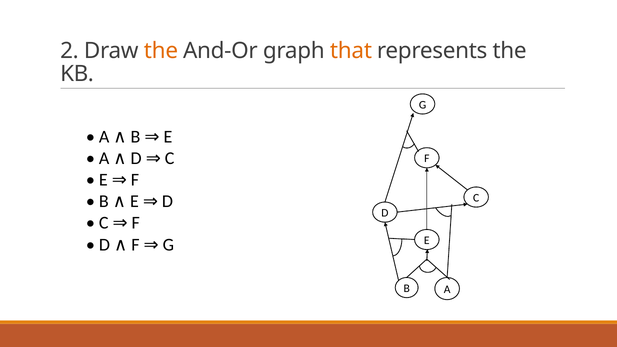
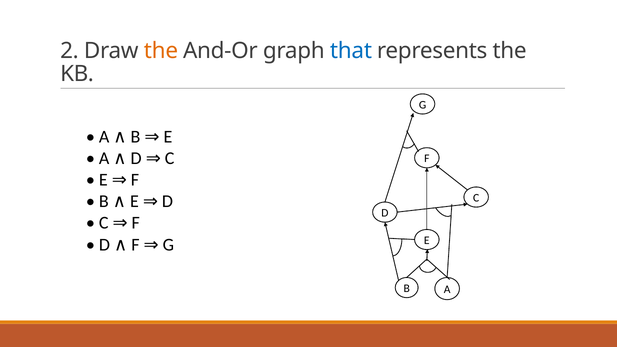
that colour: orange -> blue (351, 51)
